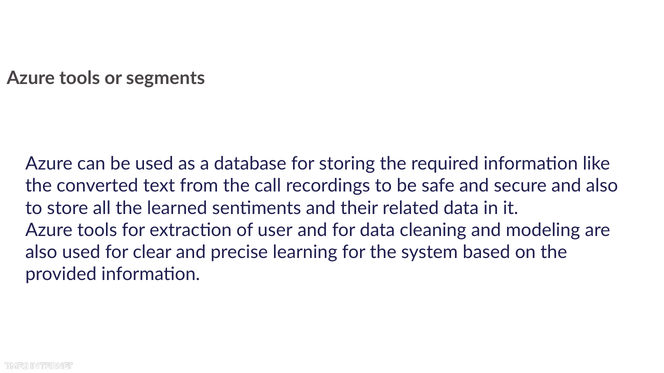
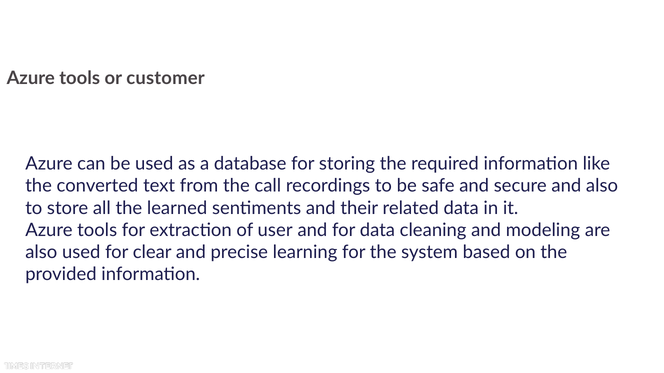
segments: segments -> customer (166, 78)
